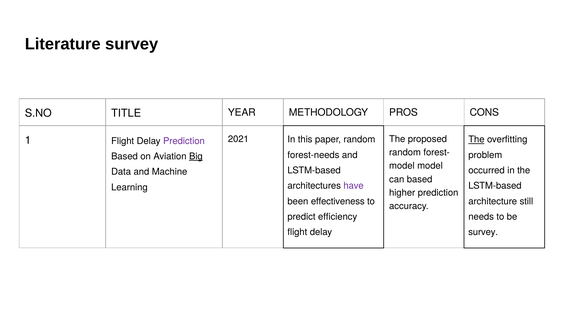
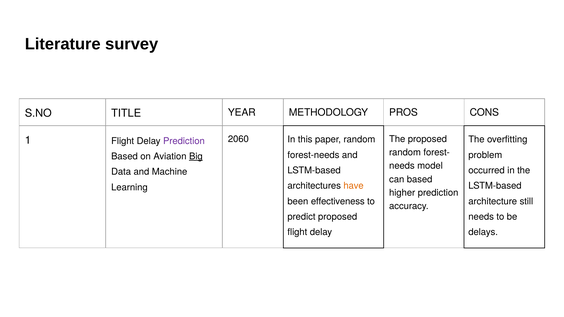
2021: 2021 -> 2060 (238, 139)
The underline: present -> none (476, 140)
model: model -> needs (402, 166)
have colour: purple -> orange (354, 186)
predict efficiency: efficiency -> proposed (338, 217)
survey: survey -> delays (483, 232)
